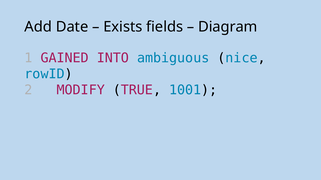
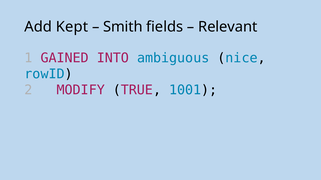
Date: Date -> Kept (72, 27)
Exists: Exists -> Smith (123, 27)
Diagram: Diagram -> Relevant (228, 27)
